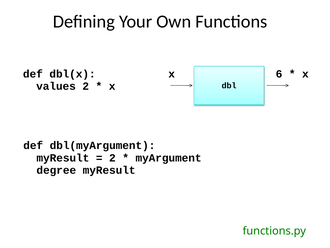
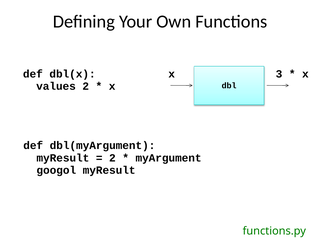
6: 6 -> 3 (279, 74)
degree: degree -> googol (56, 170)
